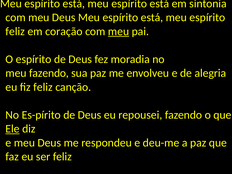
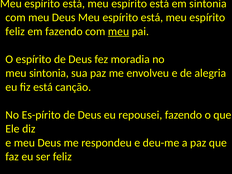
em coração: coração -> fazendo (64, 31)
meu fazendo: fazendo -> sintonia (49, 73)
fiz feliz: feliz -> está (43, 87)
Ele underline: present -> none (13, 129)
